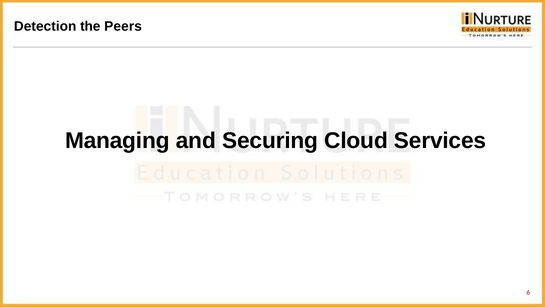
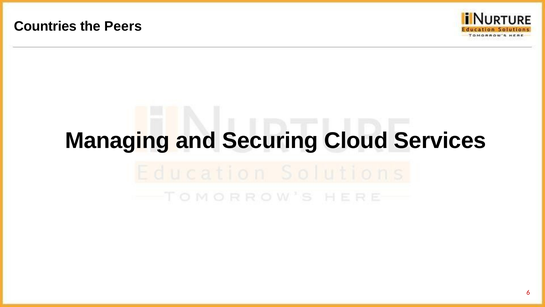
Detection: Detection -> Countries (45, 26)
